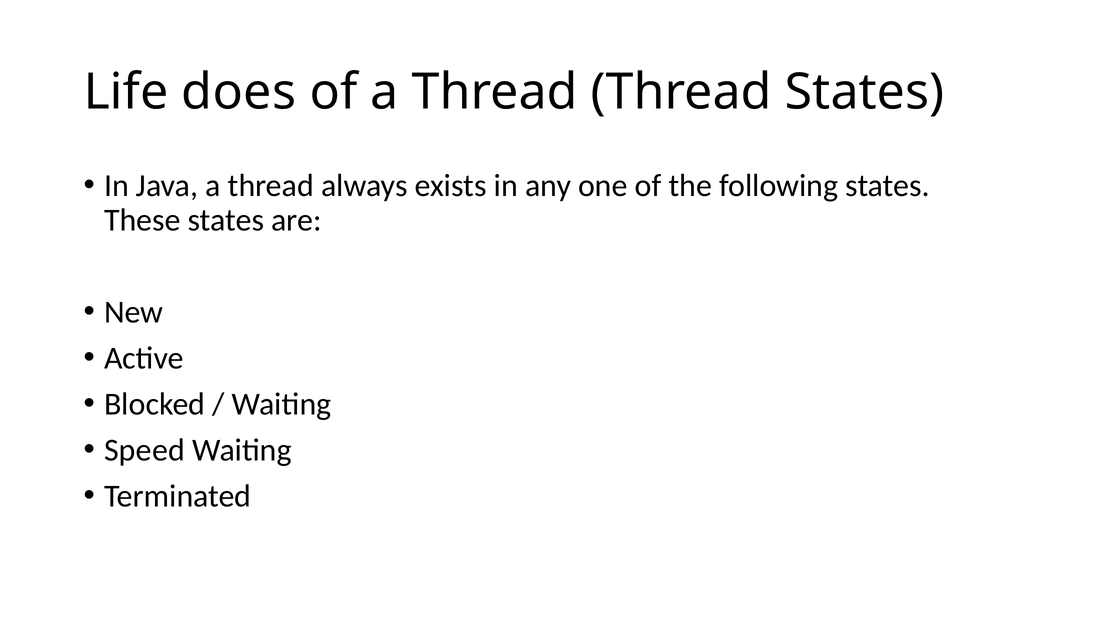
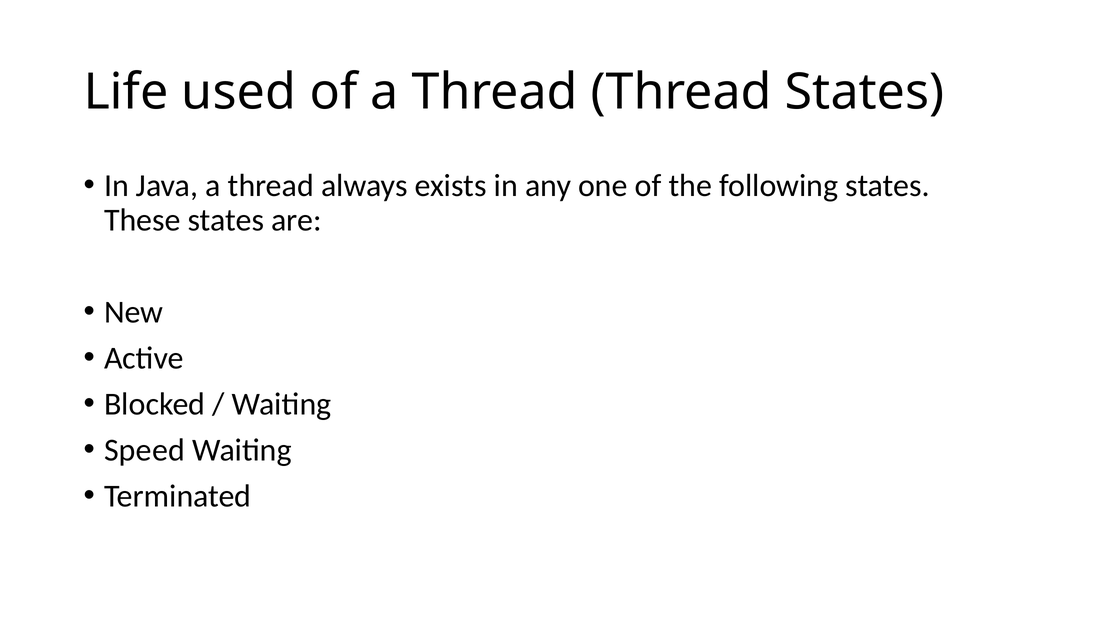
does: does -> used (239, 92)
